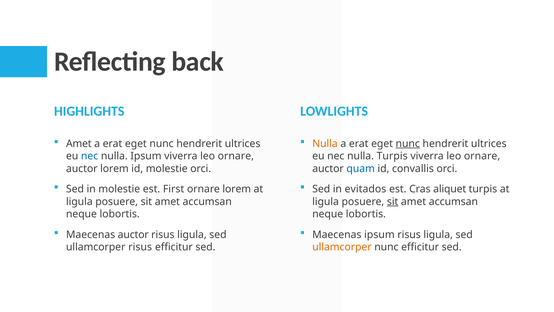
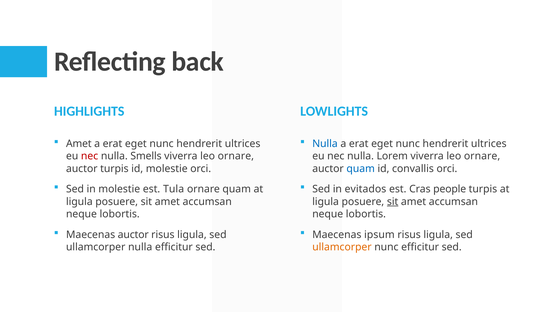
Nulla colour: orange -> blue (325, 143)
nunc underline: present -> none (408, 143)
nec colour: blue -> red (90, 156)
nulla Ipsum: Ipsum -> Smells (146, 156)
nulla Turpis: Turpis -> Lorem (392, 156)
auctor lorem: lorem -> turpis (114, 168)
First: First -> Tula (174, 189)
ornare lorem: lorem -> quam (237, 189)
aliquet: aliquet -> people (450, 189)
ullamcorper risus: risus -> nulla (140, 247)
